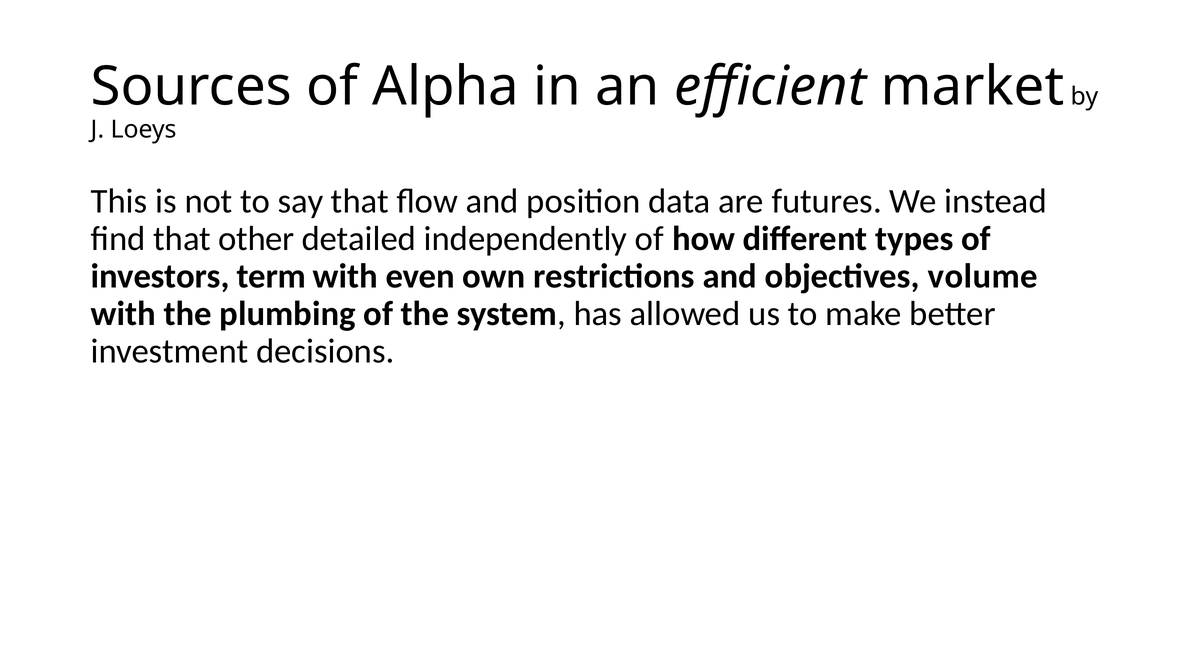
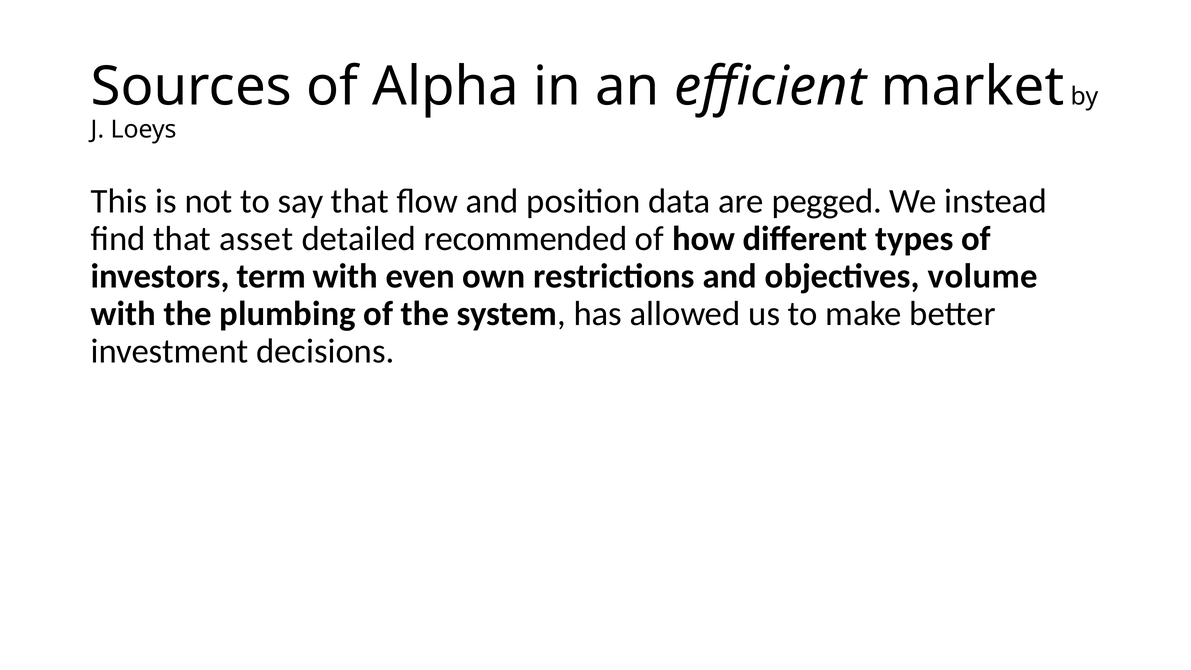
futures: futures -> pegged (827, 201)
other: other -> asset (256, 239)
independently: independently -> recommended (526, 239)
